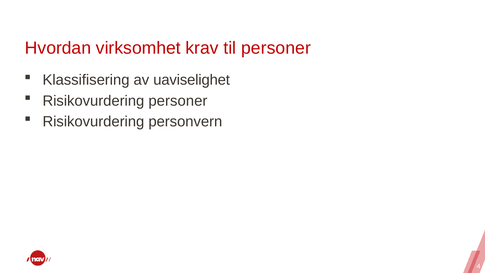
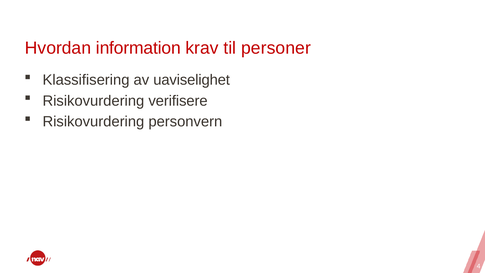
virksomhet: virksomhet -> information (138, 48)
Risikovurdering personer: personer -> verifisere (178, 101)
